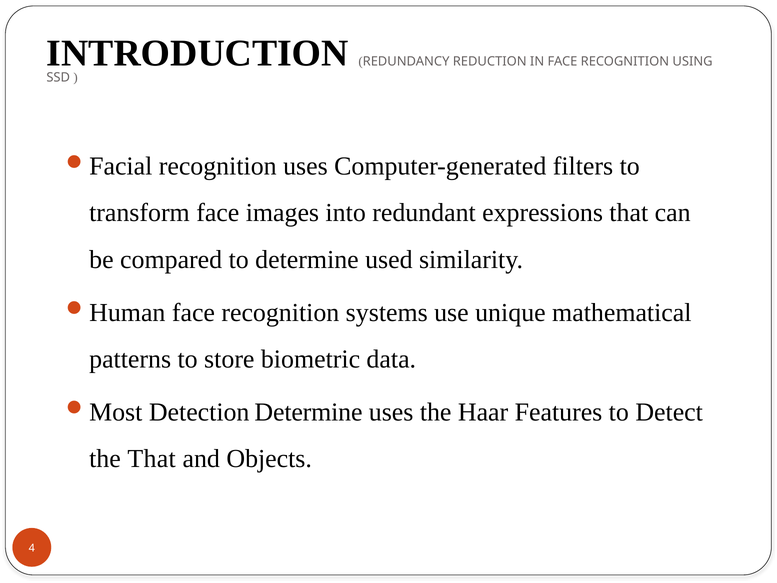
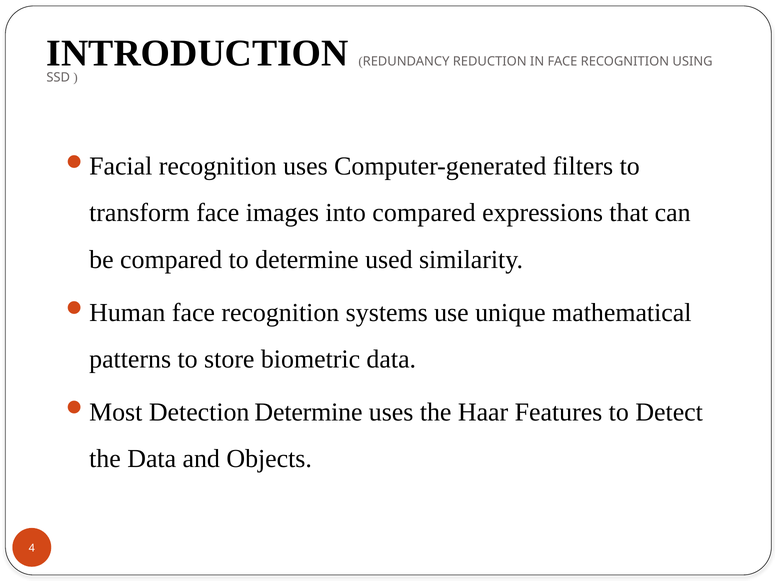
into redundant: redundant -> compared (424, 213)
the That: That -> Data (152, 458)
